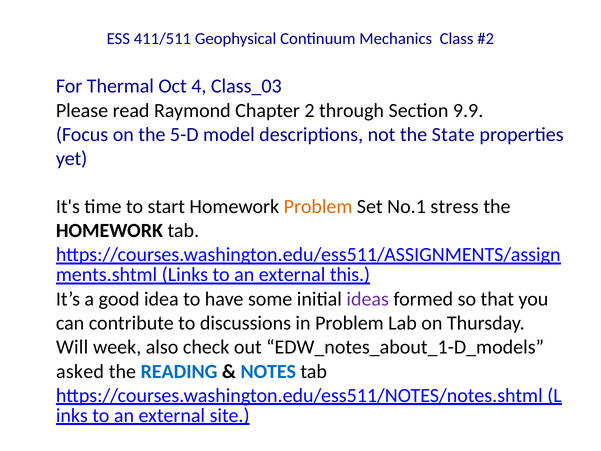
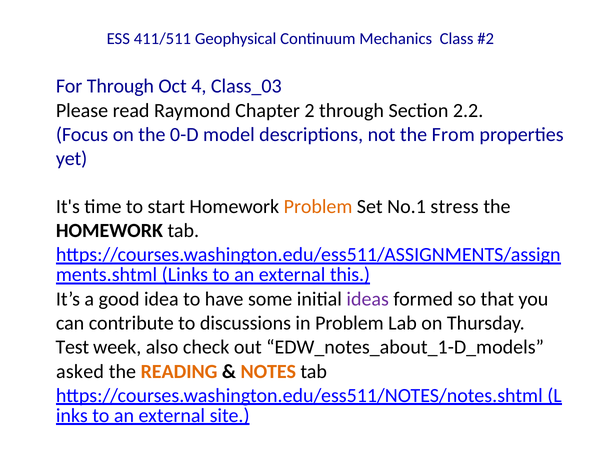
For Thermal: Thermal -> Through (120, 86)
9.9: 9.9 -> 2.2 (468, 110)
5-D: 5-D -> 0-D (184, 134)
State: State -> From (453, 134)
Will: Will -> Test (72, 347)
READING colour: blue -> orange (179, 371)
NOTES colour: blue -> orange (268, 371)
